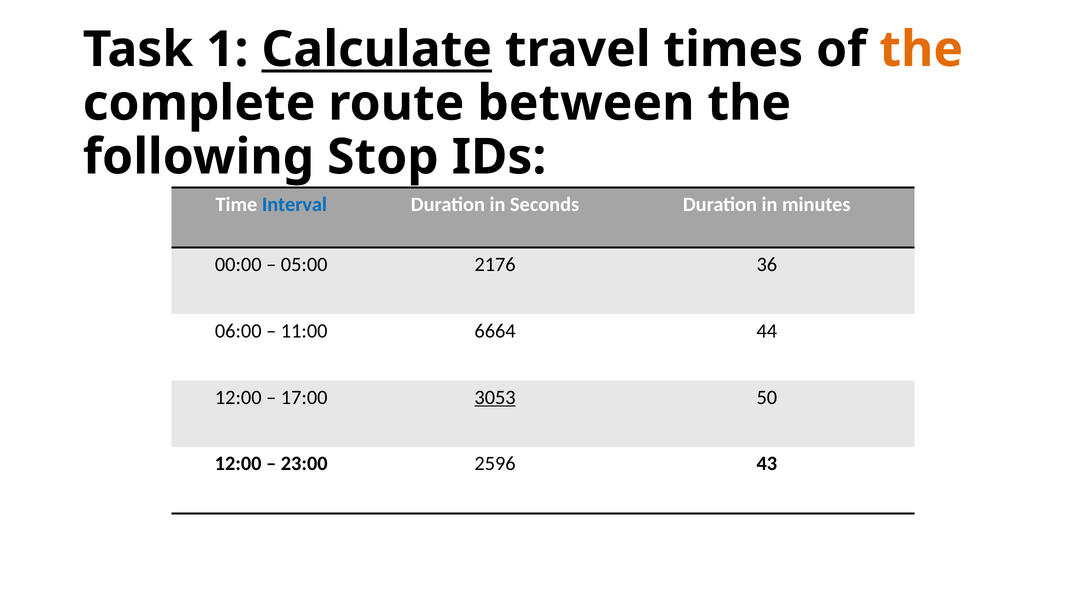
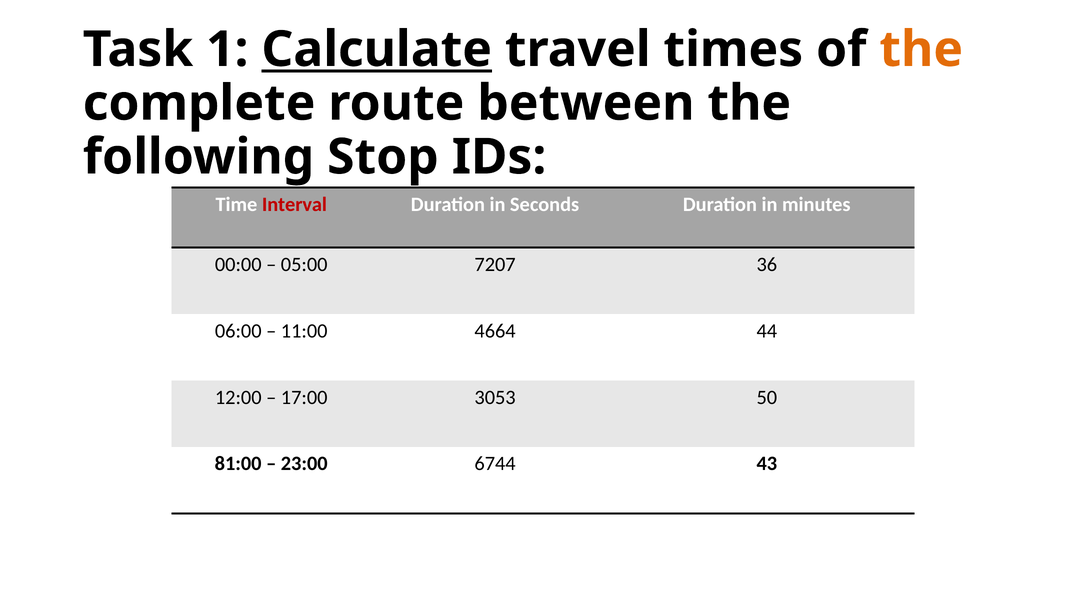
Interval colour: blue -> red (294, 204)
2176: 2176 -> 7207 (495, 264)
6664: 6664 -> 4664 (495, 331)
3053 underline: present -> none (495, 397)
12:00: 12:00 -> 81:00 (238, 464)
2596: 2596 -> 6744 (495, 464)
